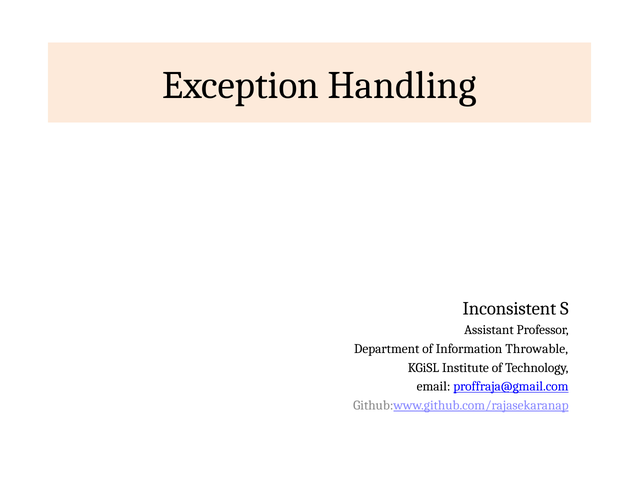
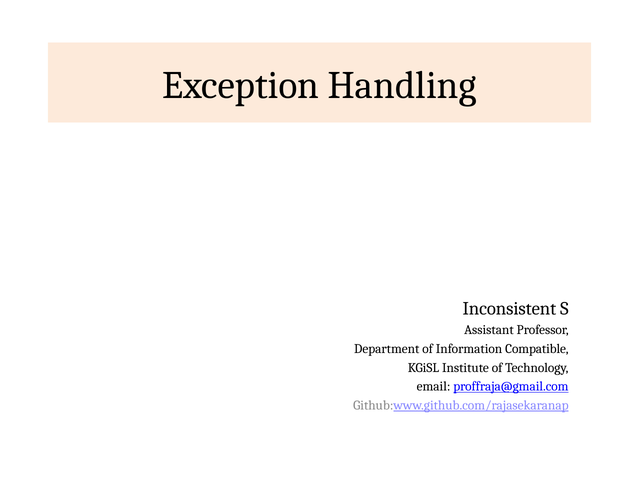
Throwable: Throwable -> Compatible (537, 349)
